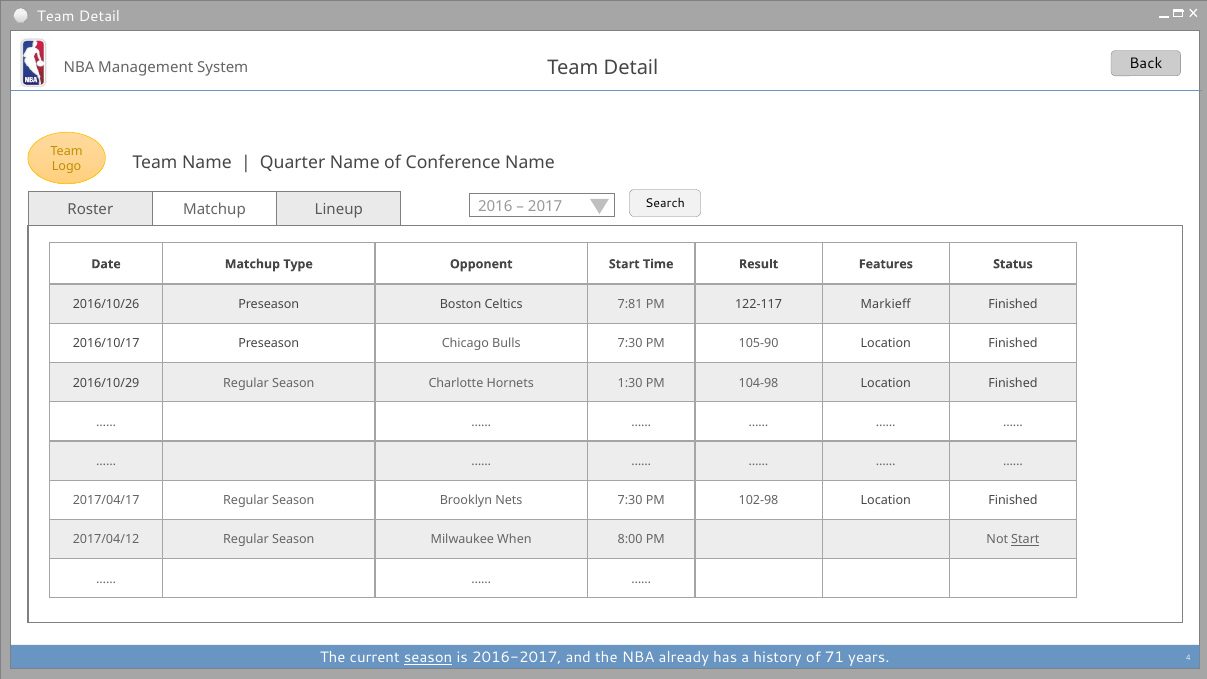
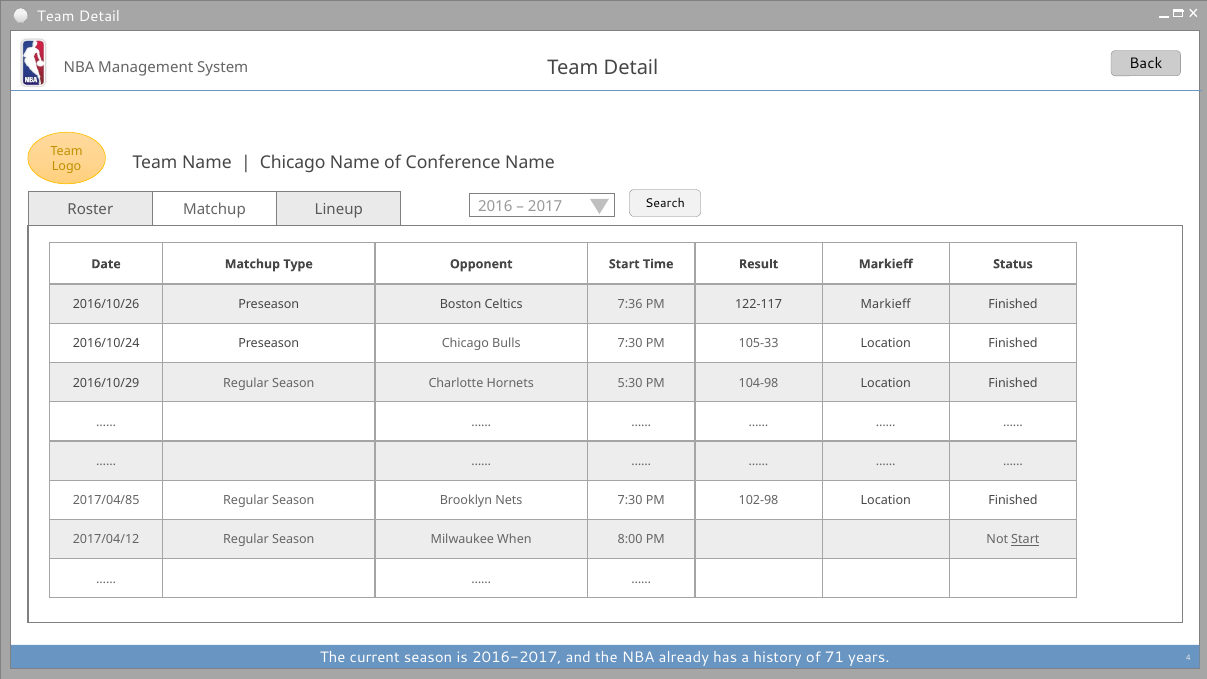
Quarter: Quarter -> Chicago (293, 163)
Result Features: Features -> Markieff (886, 264)
7:81: 7:81 -> 7:36 (630, 304)
2016/10/17: 2016/10/17 -> 2016/10/24 (106, 344)
105-90: 105-90 -> 105-33 (759, 344)
1:30: 1:30 -> 5:30 (630, 383)
2017/04/17: 2017/04/17 -> 2017/04/85 (106, 500)
season underline: present -> none (428, 658)
